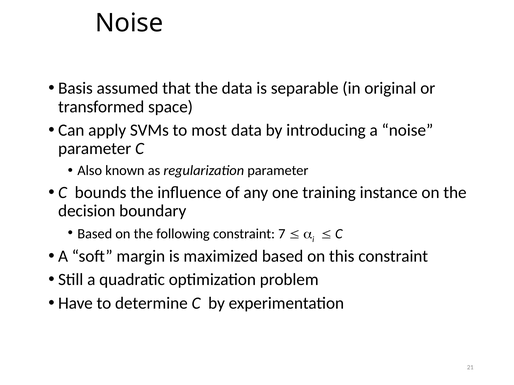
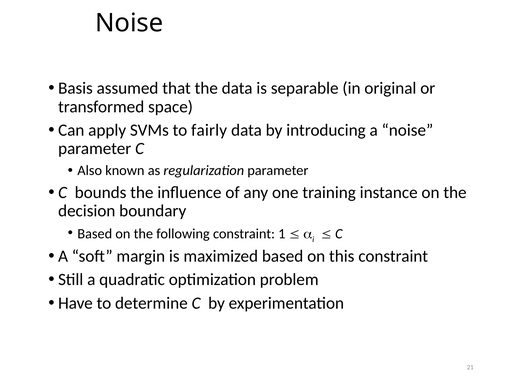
most: most -> fairly (209, 130)
7: 7 -> 1 (282, 234)
